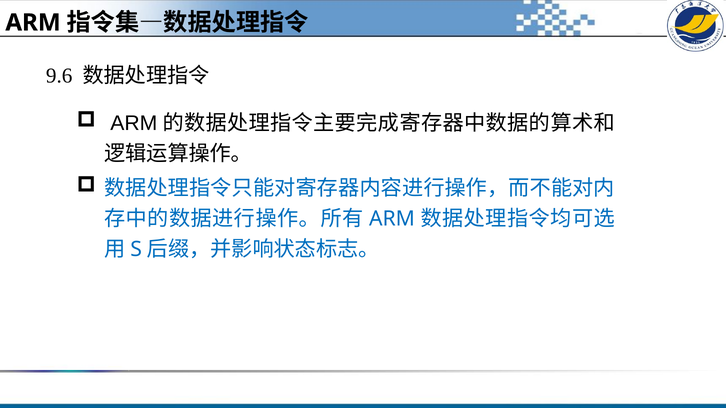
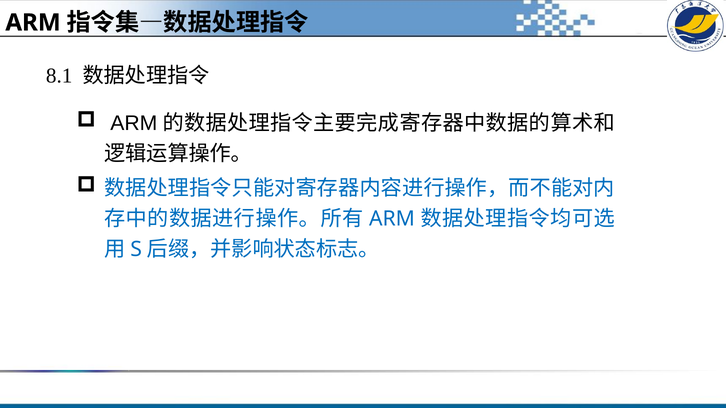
9.6: 9.6 -> 8.1 (59, 76)
